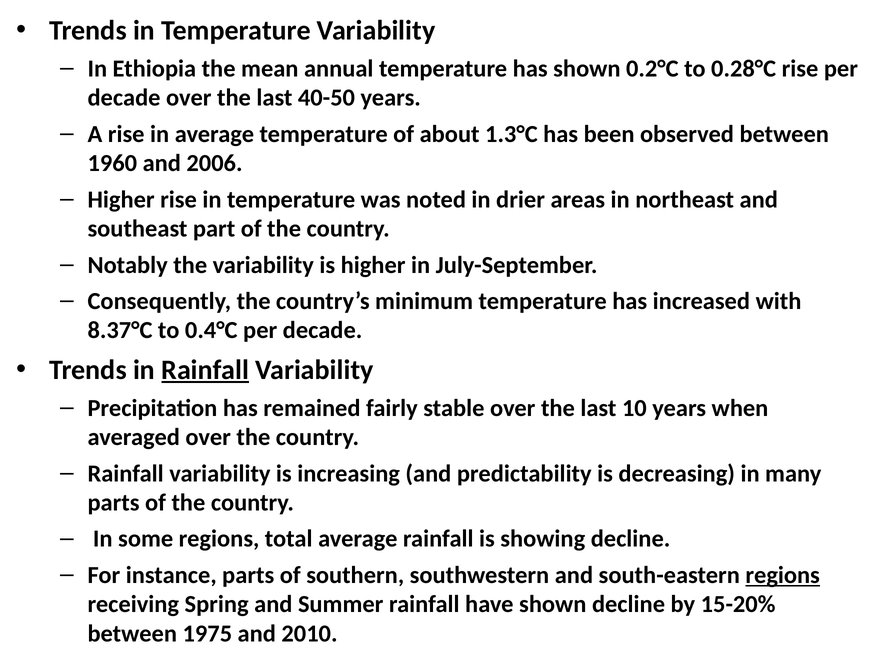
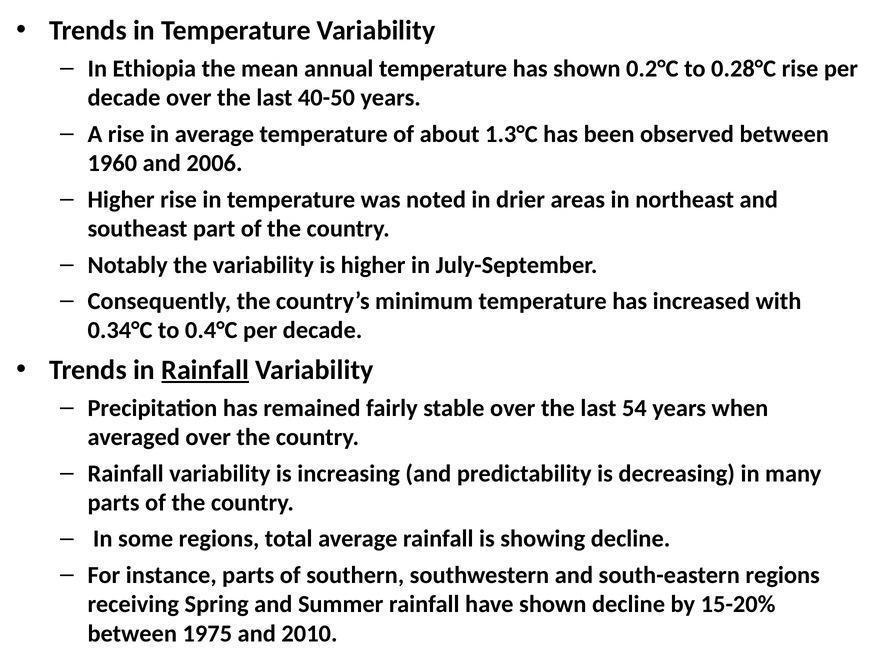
8.37°C: 8.37°C -> 0.34°C (120, 331)
10: 10 -> 54 (634, 408)
regions underline: present -> none (783, 575)
